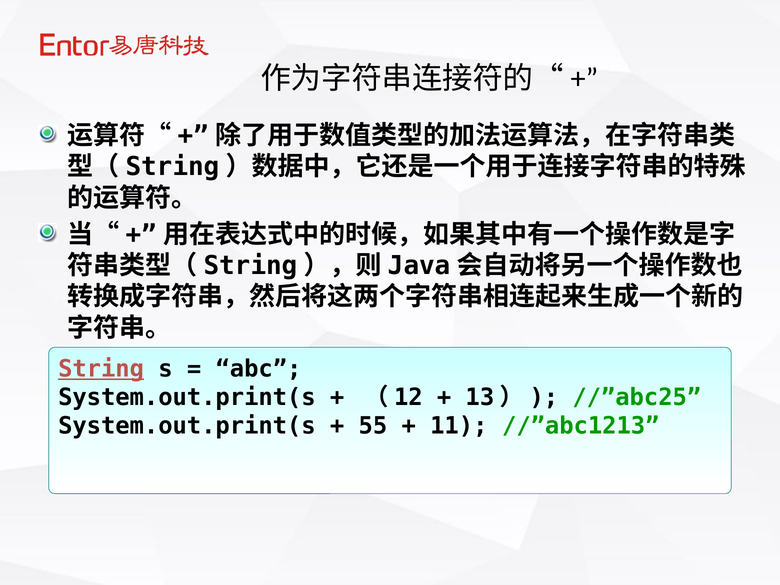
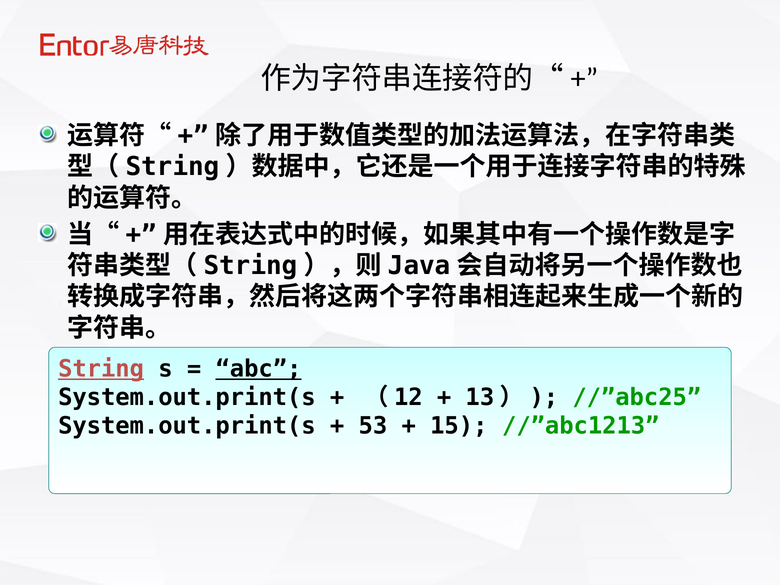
abc underline: none -> present (259, 369)
55: 55 -> 53 (373, 426)
11: 11 -> 15 (459, 426)
